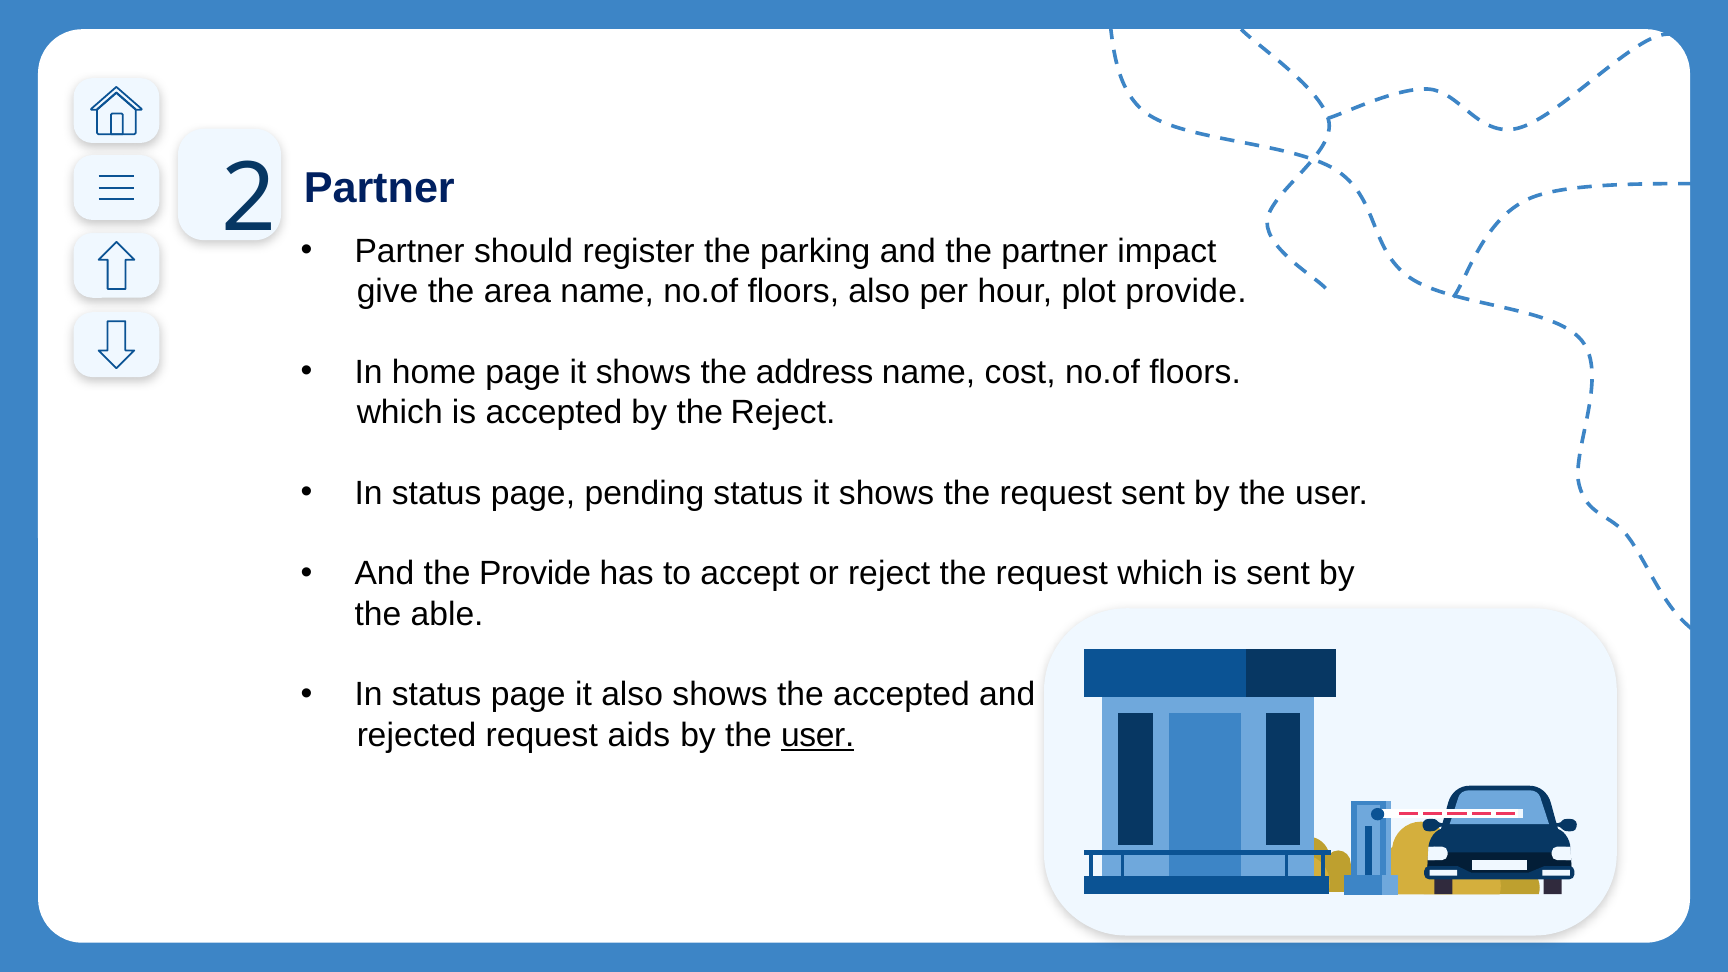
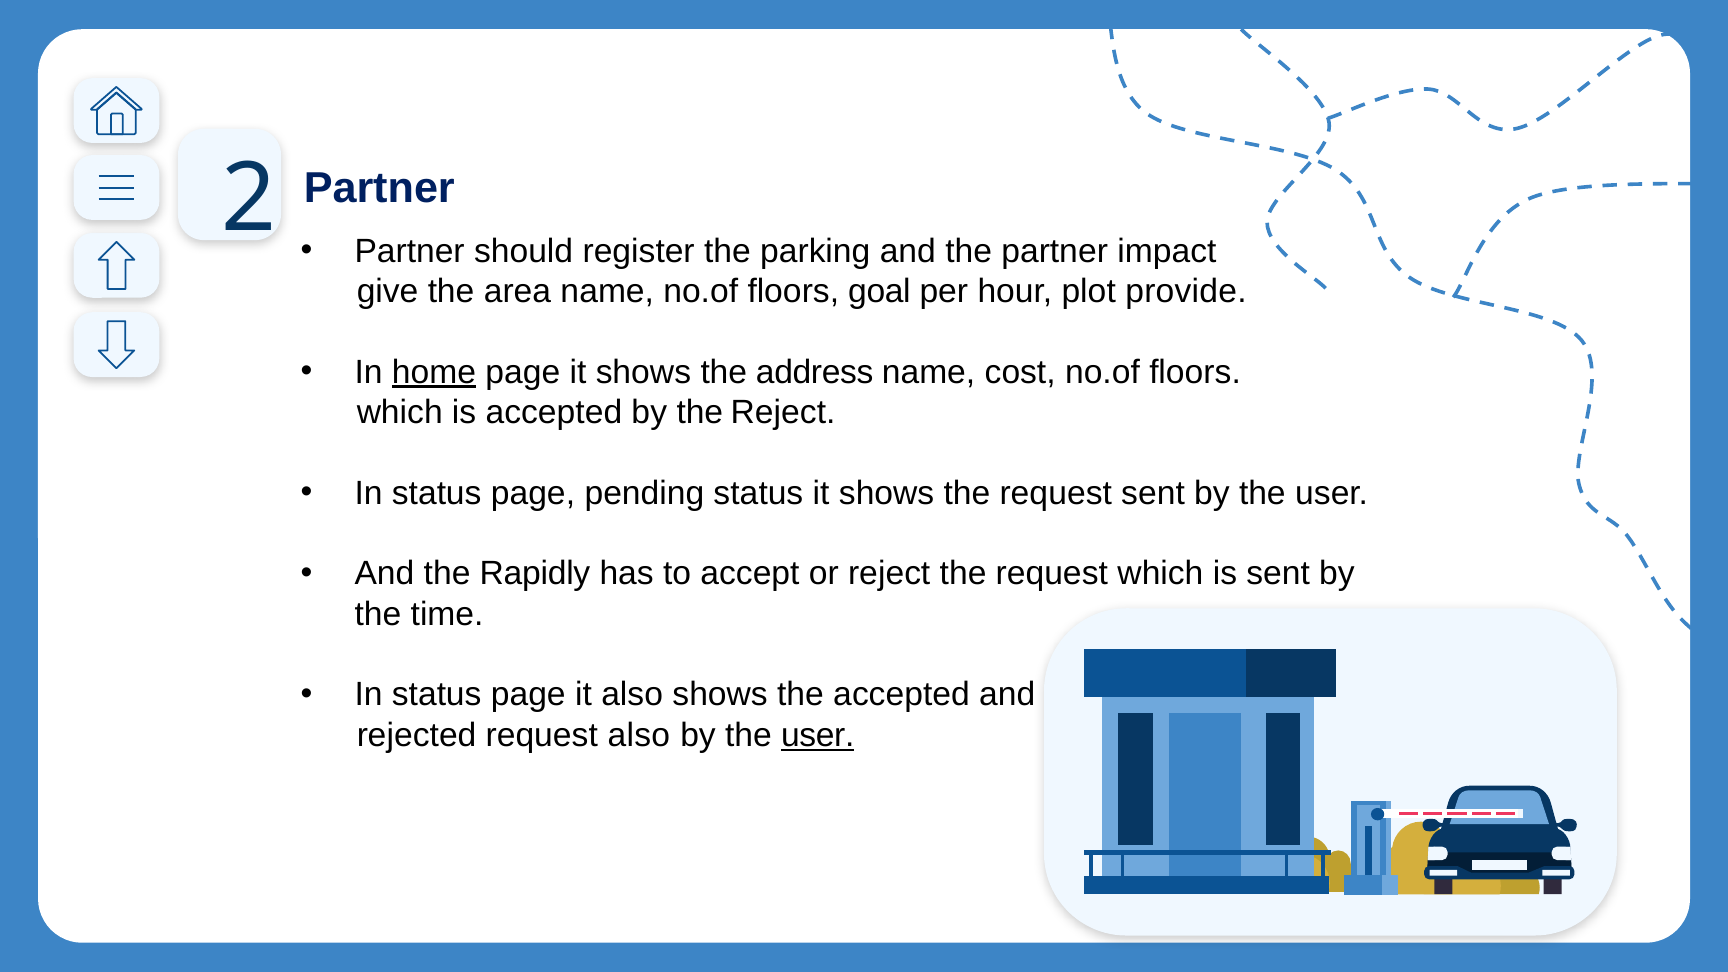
floors also: also -> goal (879, 291)
home underline: none -> present (434, 372)
the Provide: Provide -> Rapidly (535, 574)
able: able -> time (447, 614)
request aids: aids -> also (639, 735)
